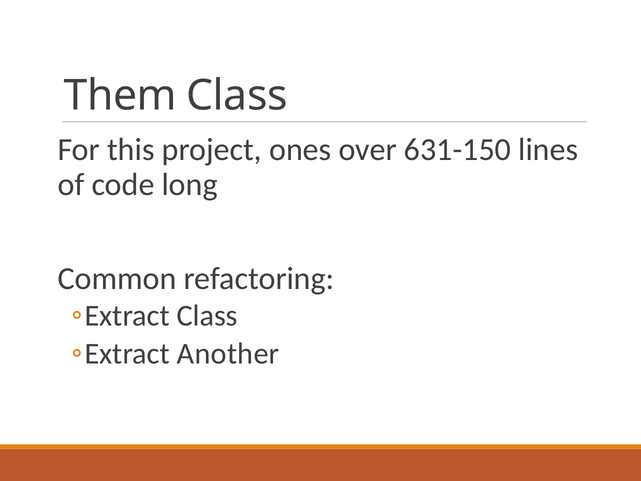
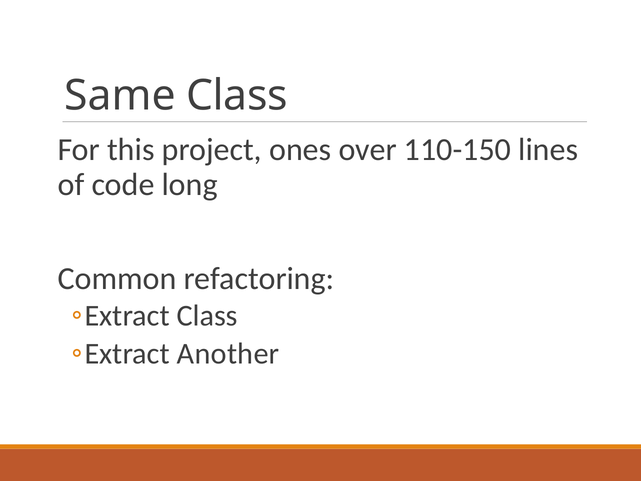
Them: Them -> Same (120, 96)
631-150: 631-150 -> 110-150 (457, 150)
